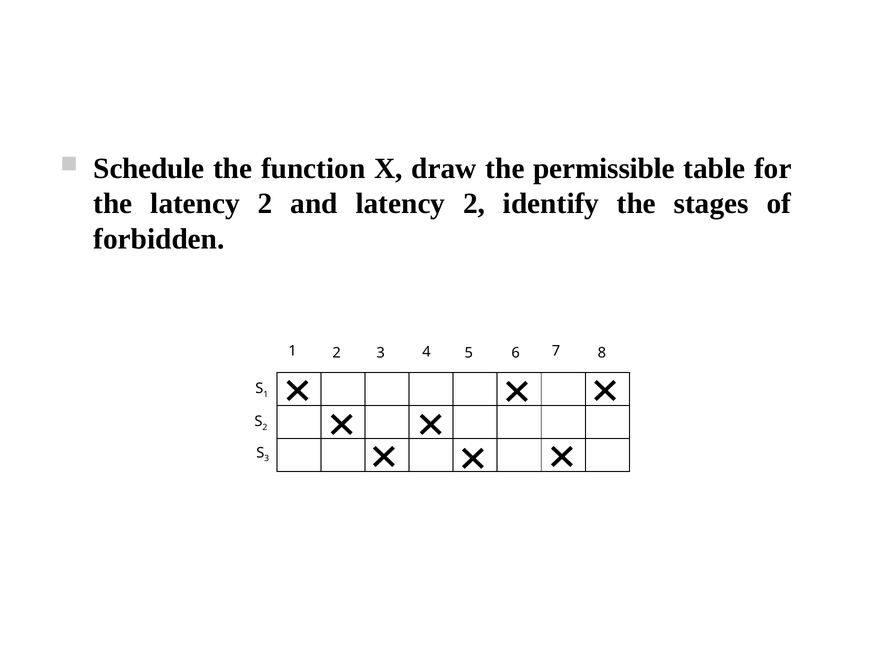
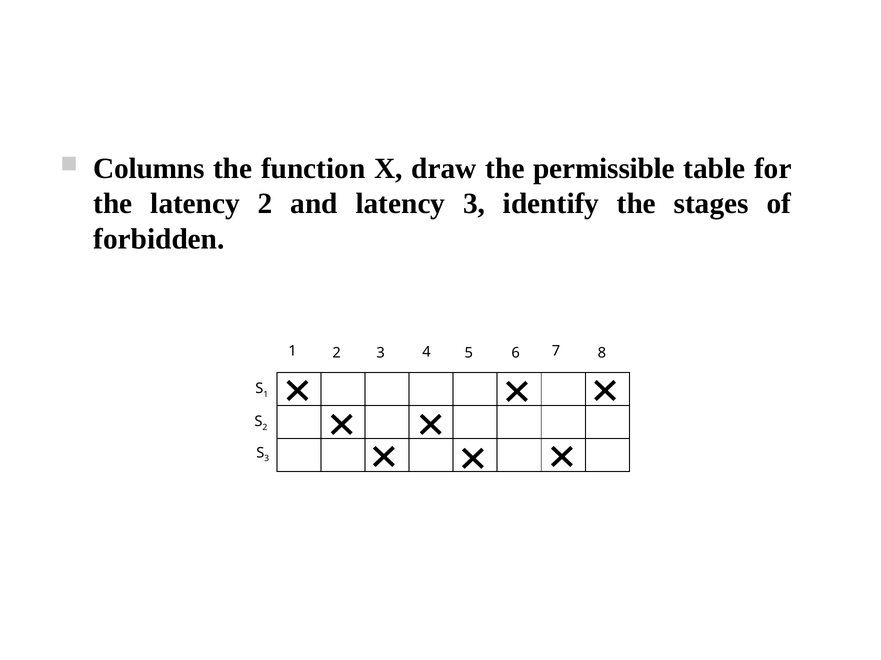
Schedule: Schedule -> Columns (149, 169)
and latency 2: 2 -> 3 (474, 204)
